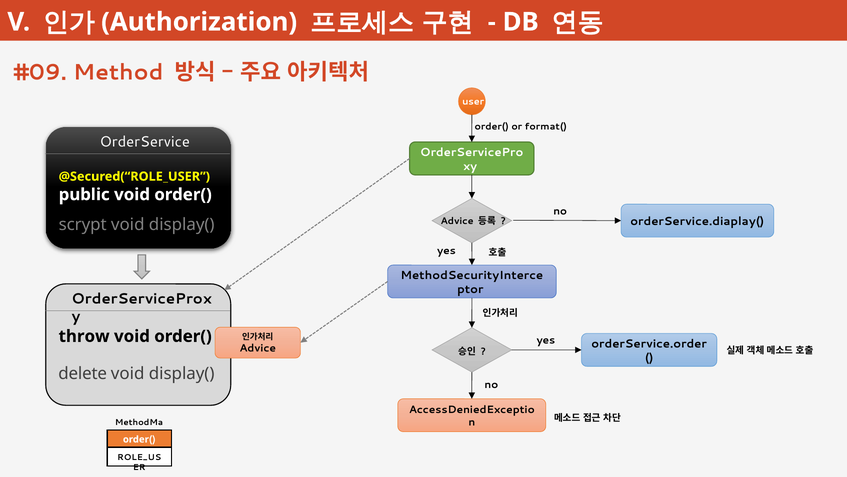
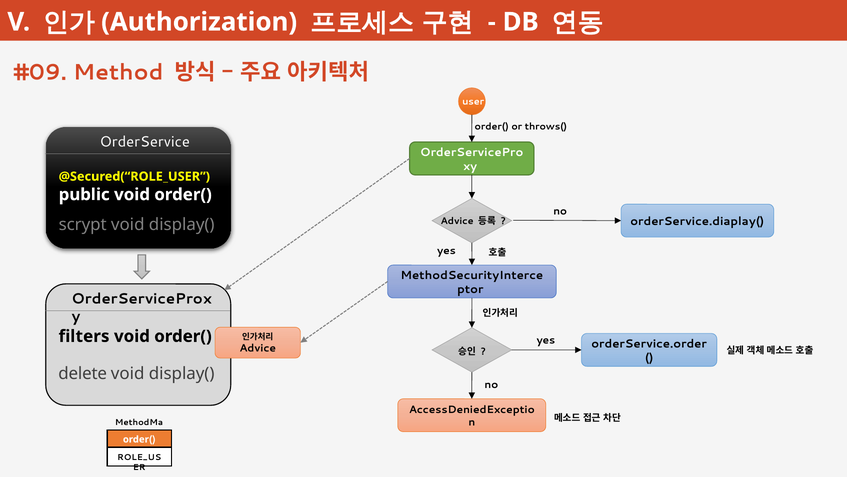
format(: format( -> throws( (546, 126)
throw: throw -> filters (84, 336)
